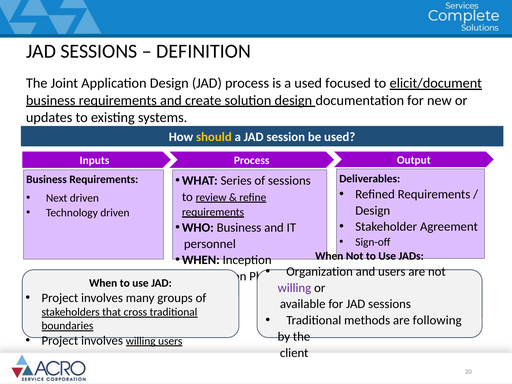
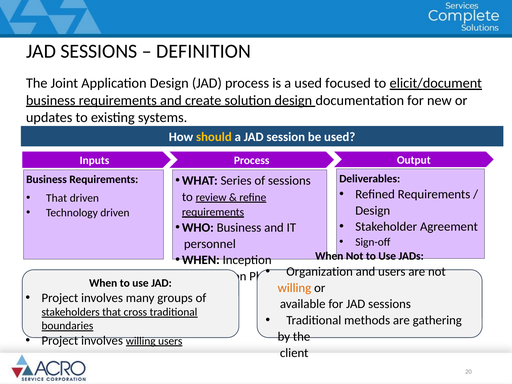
Next: Next -> That (57, 198)
willing colour: purple -> orange (294, 288)
following: following -> gathering (437, 320)
